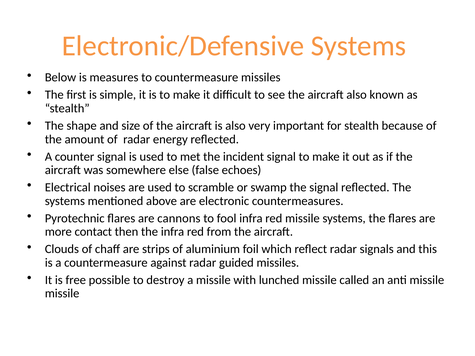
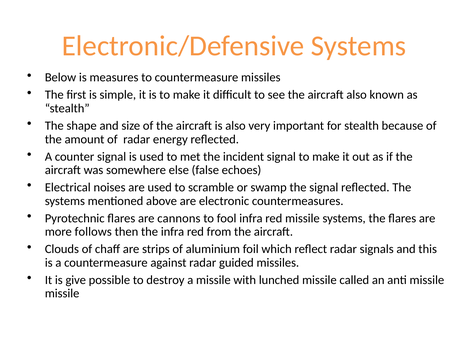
contact: contact -> follows (93, 232)
free: free -> give (76, 280)
